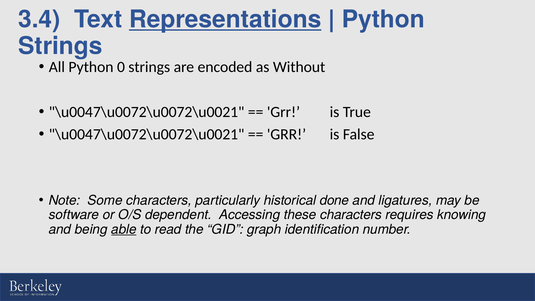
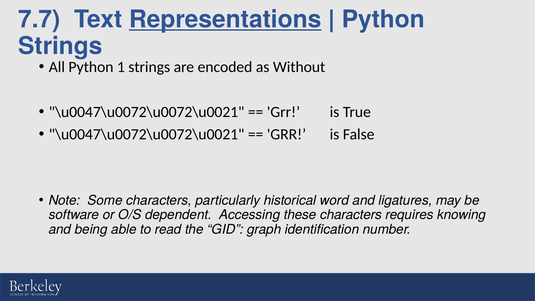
3.4: 3.4 -> 7.7 (39, 19)
0: 0 -> 1 (121, 67)
done: done -> word (334, 200)
able underline: present -> none (124, 229)
